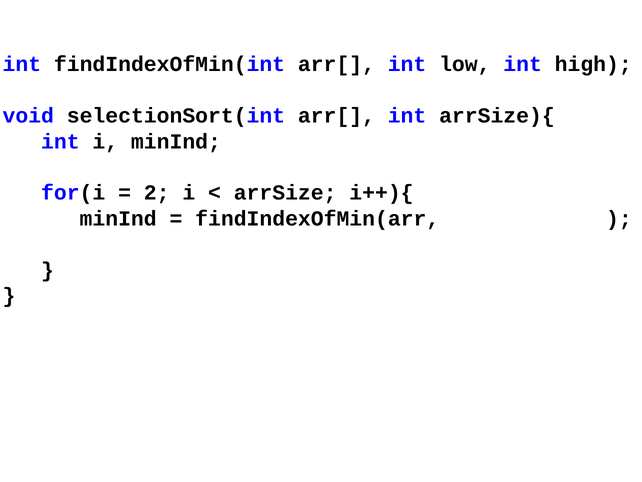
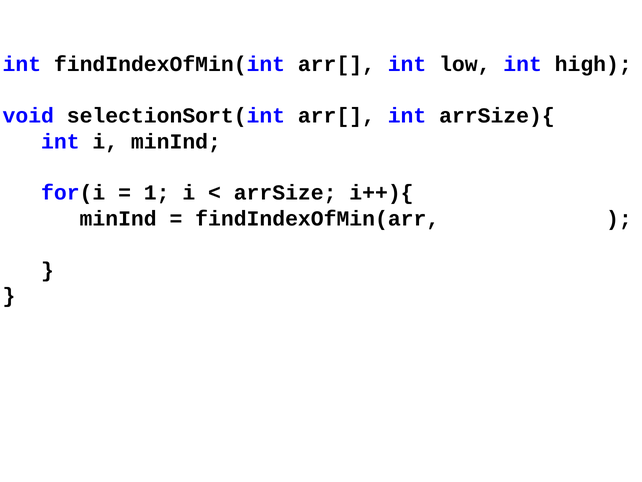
2: 2 -> 1 (157, 193)
